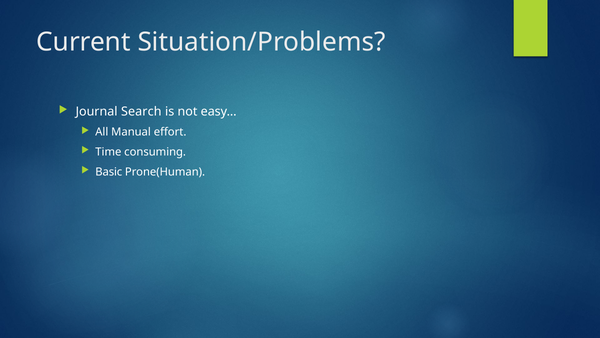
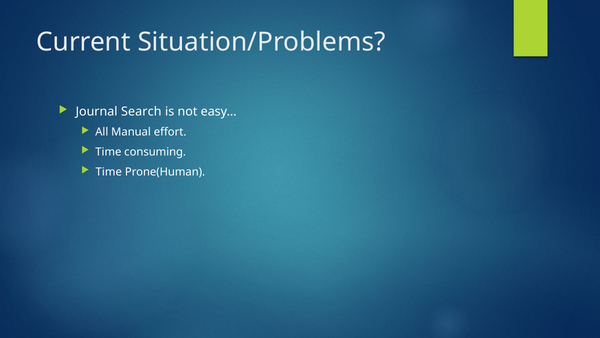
Basic: Basic -> Time (109, 172)
